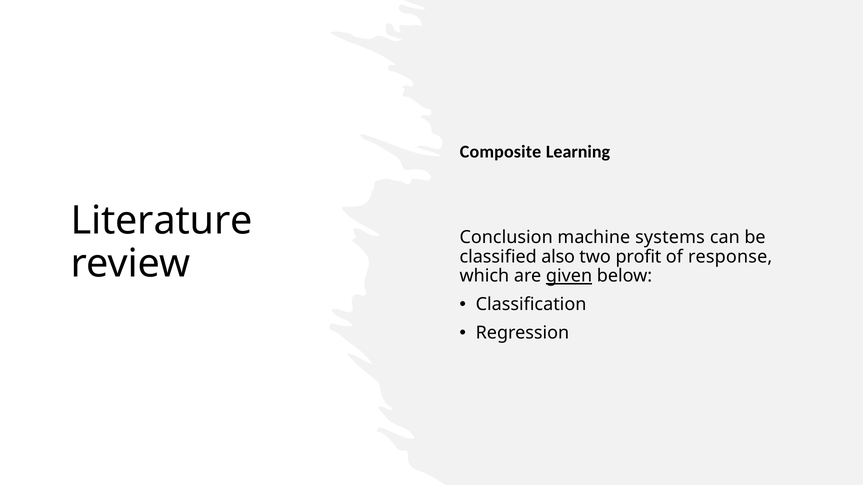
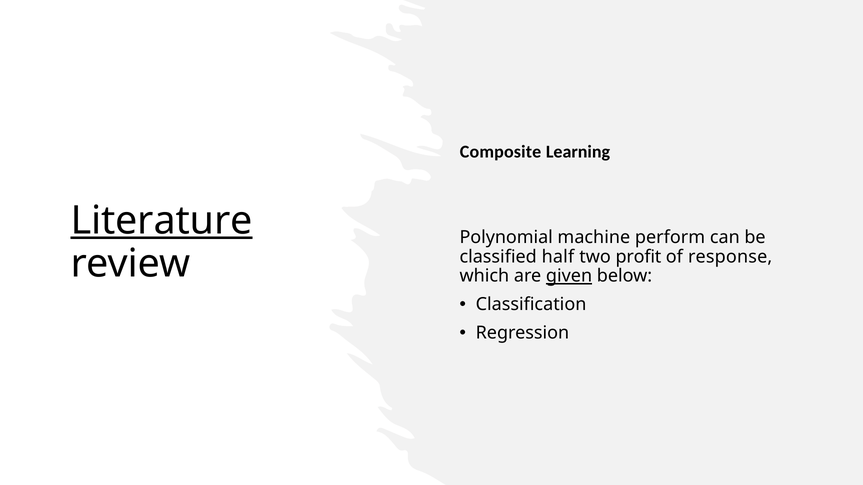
Literature underline: none -> present (162, 221)
Conclusion: Conclusion -> Polynomial (506, 237)
systems: systems -> perform (670, 237)
also: also -> half (558, 257)
